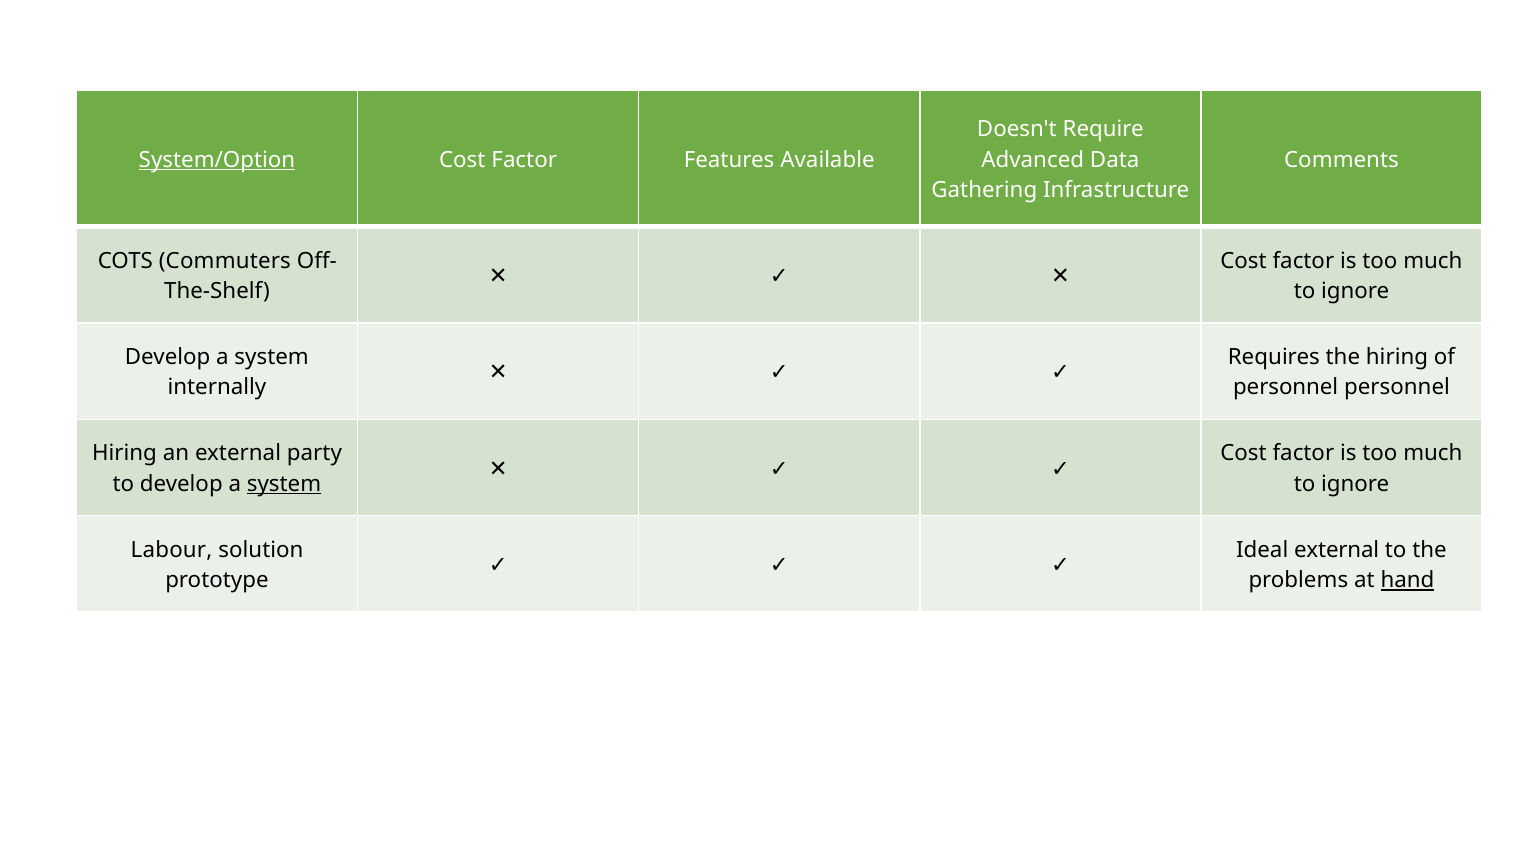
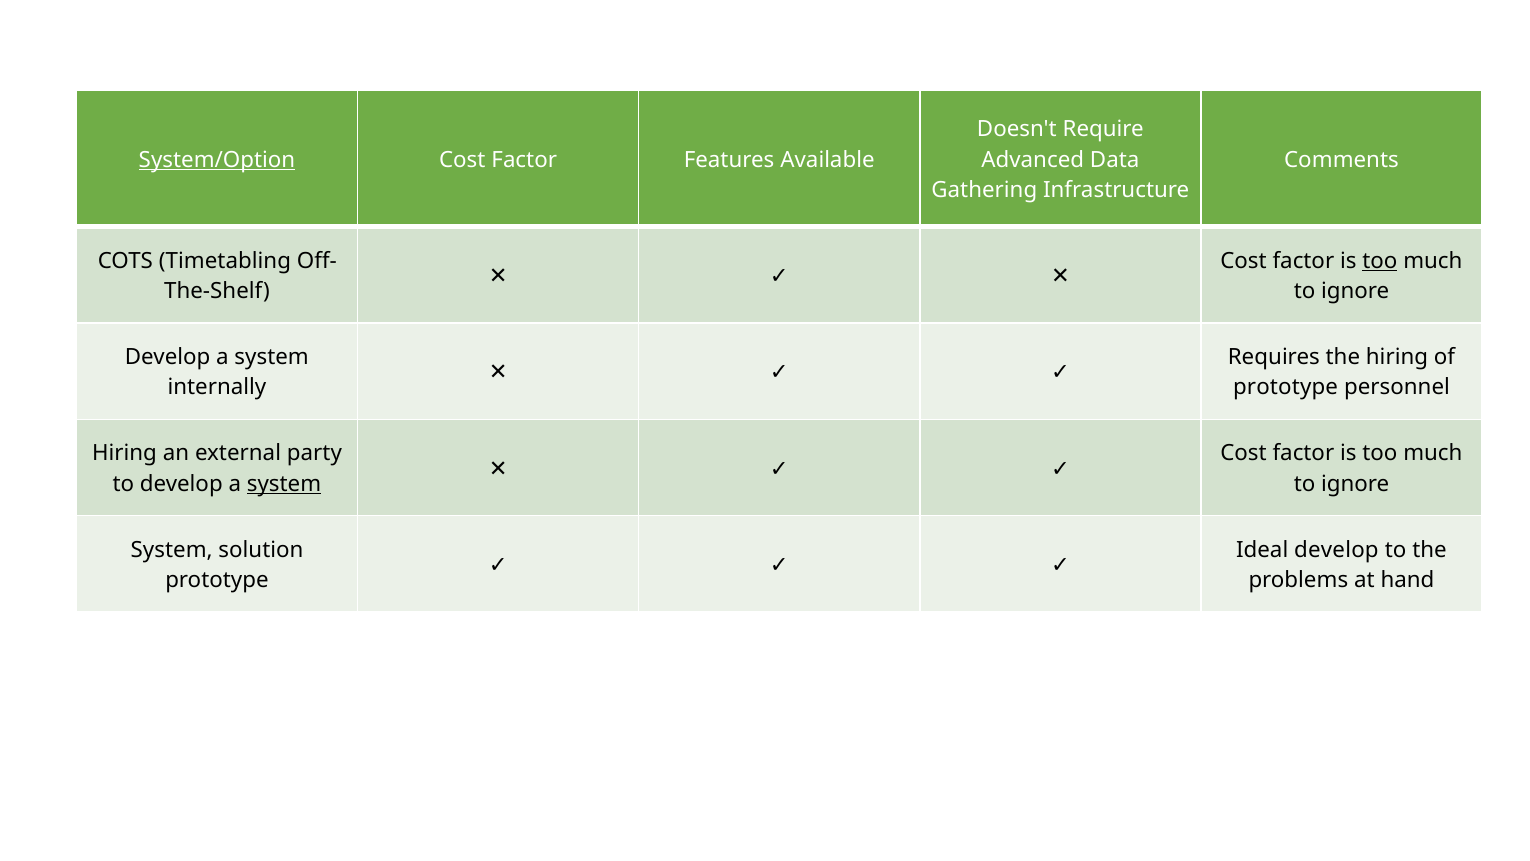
Commuters: Commuters -> Timetabling (225, 261)
too underline: none -> present (1380, 261)
personnel: personnel -> prototype (1286, 387)
Labour: Labour -> System (172, 550)
Ideal external: external -> develop (1336, 550)
hand underline: present -> none (1407, 580)
